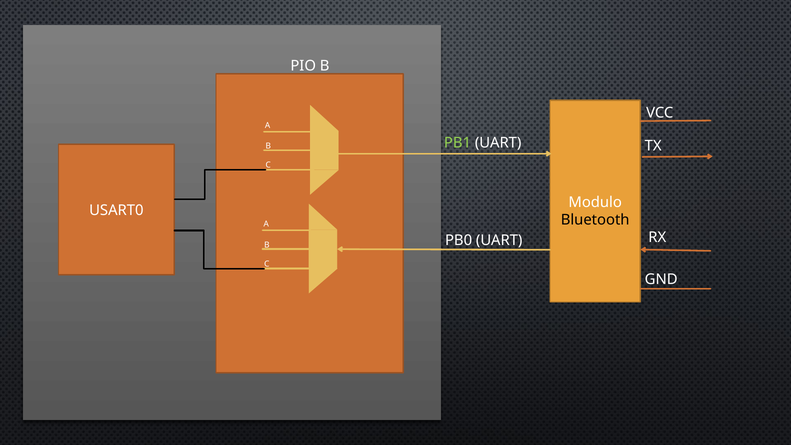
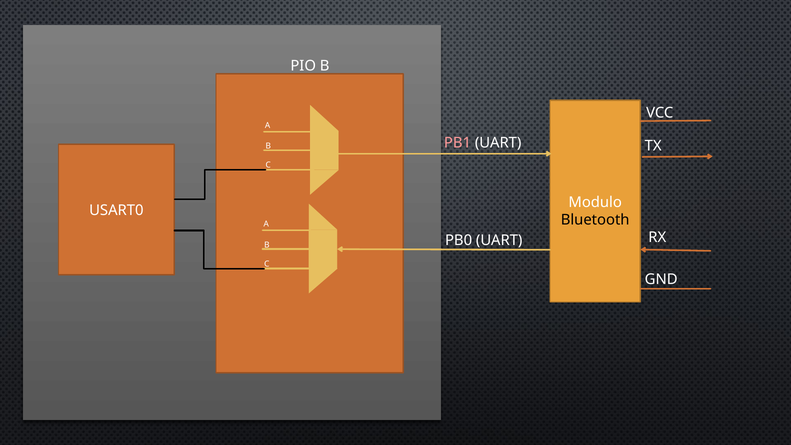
PB1 colour: light green -> pink (458, 143)
